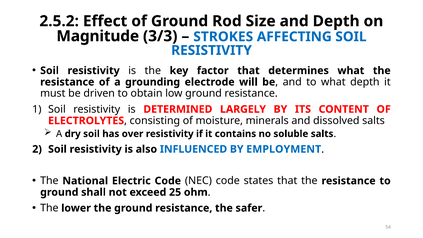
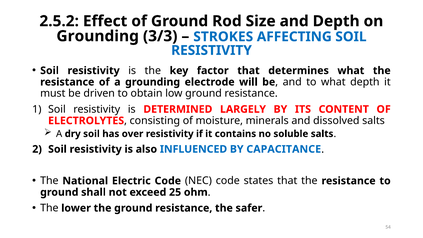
Magnitude: Magnitude -> Grounding (98, 36)
EMPLOYMENT: EMPLOYMENT -> CAPACITANCE (284, 149)
